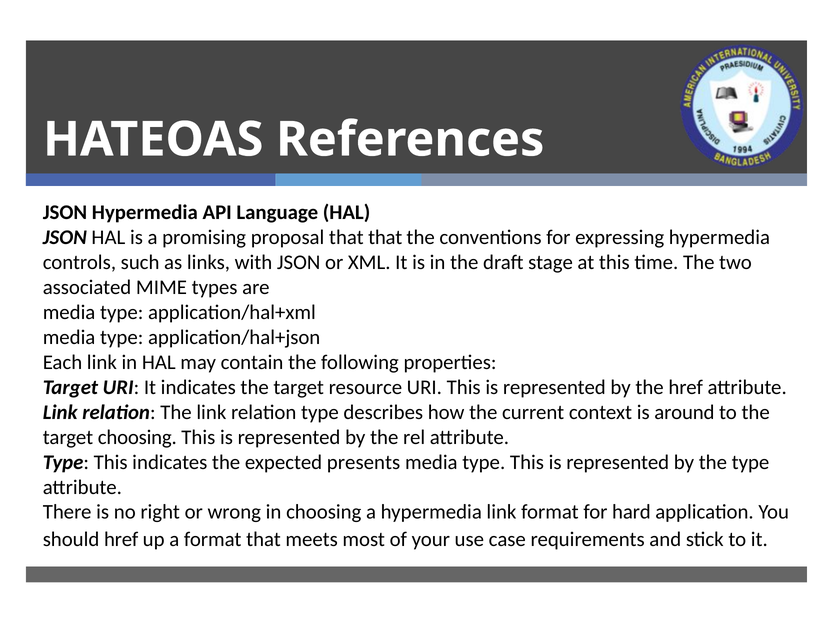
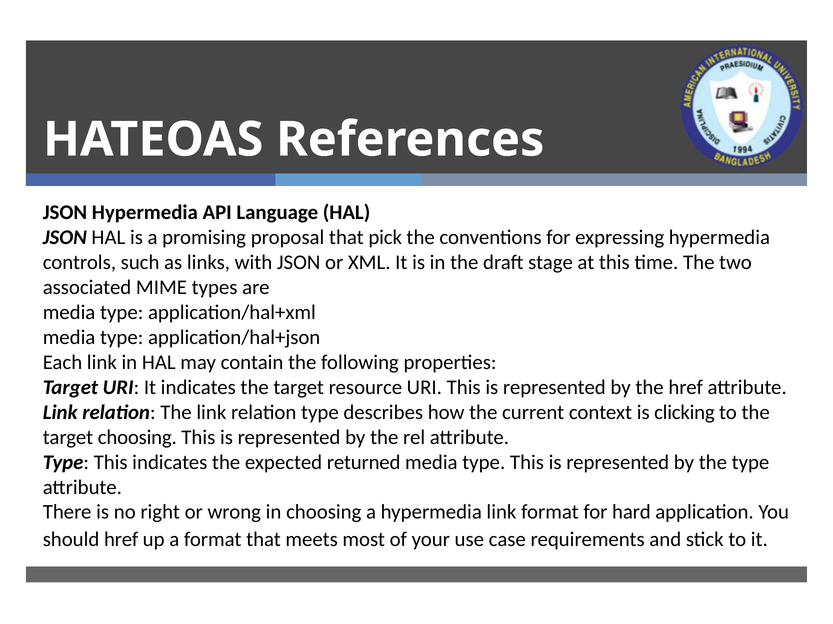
that that: that -> pick (385, 238)
around: around -> clicking (684, 413)
presents: presents -> returned (364, 463)
